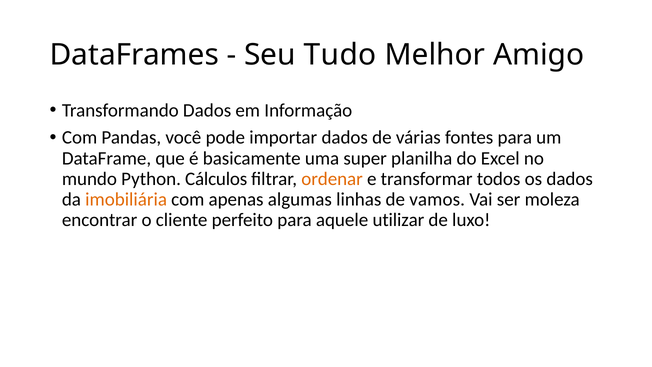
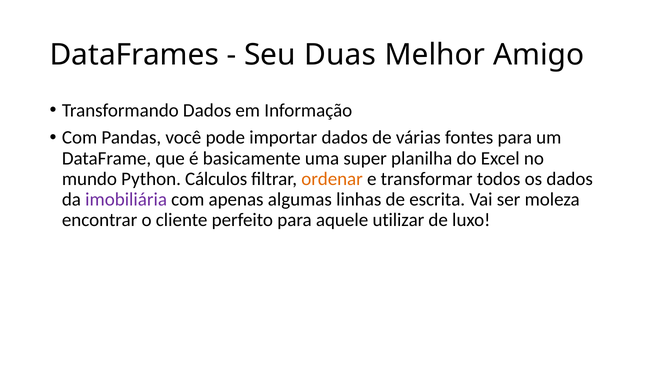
Tudo: Tudo -> Duas (340, 55)
imobiliária colour: orange -> purple (126, 199)
vamos: vamos -> escrita (437, 199)
